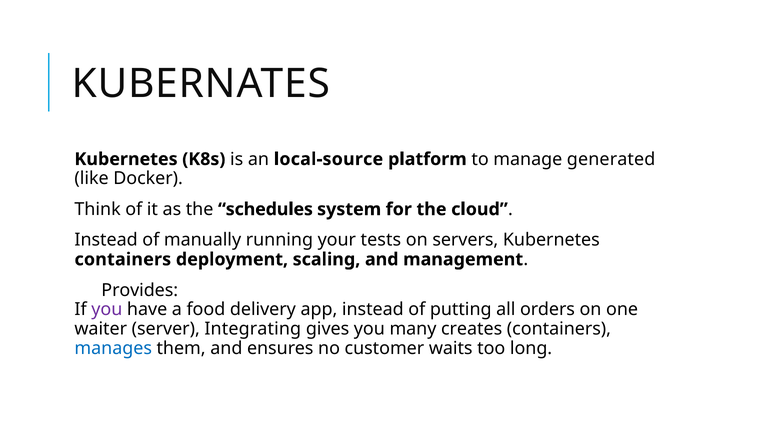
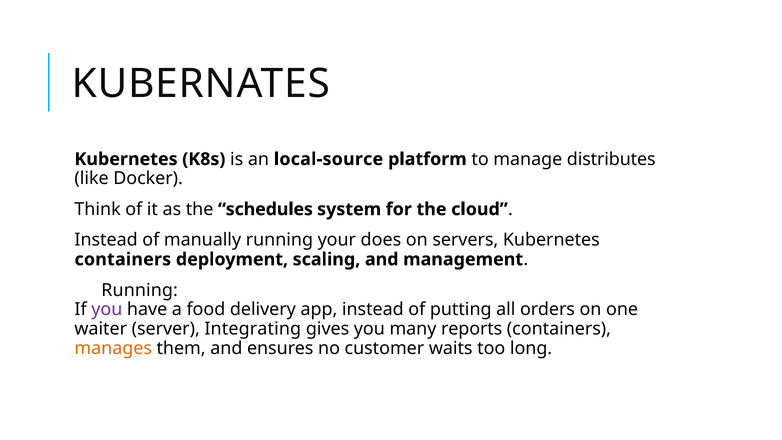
generated: generated -> distributes (611, 159)
tests: tests -> does (381, 240)
Provides: Provides -> Running (140, 290)
creates: creates -> reports (472, 329)
manages colour: blue -> orange (113, 348)
